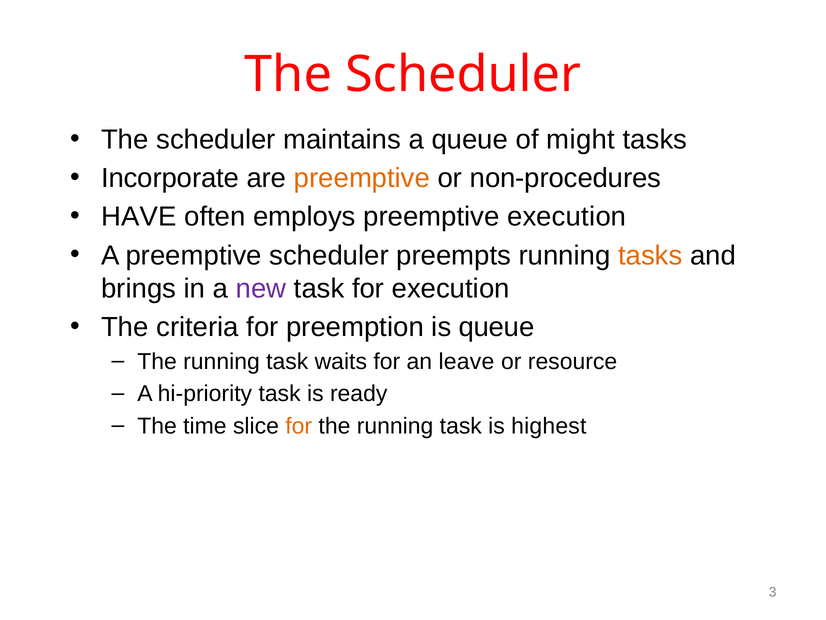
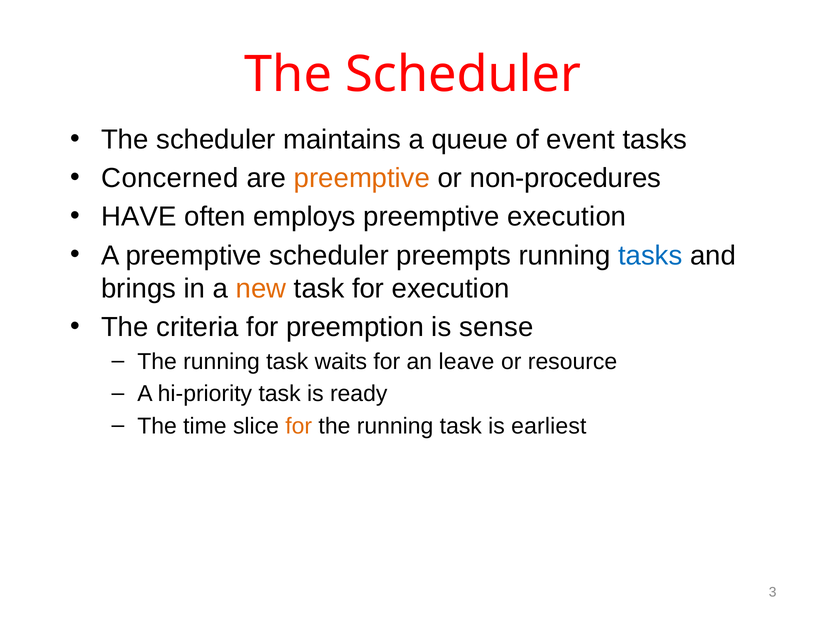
might: might -> event (581, 140)
Incorporate: Incorporate -> Concerned (170, 178)
tasks colour: orange -> blue (650, 255)
new colour: purple -> orange (261, 288)
is queue: queue -> sense (496, 327)
highest: highest -> earliest (549, 426)
